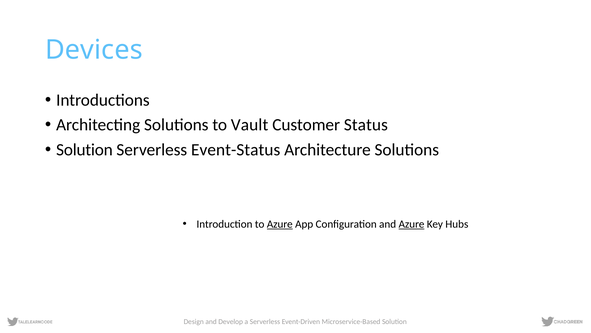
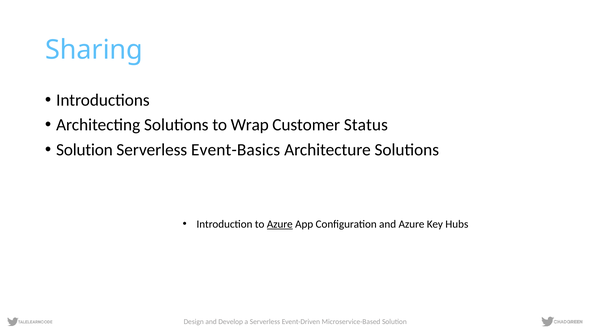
Devices: Devices -> Sharing (94, 50)
Vault: Vault -> Wrap (250, 125)
Event-Status: Event-Status -> Event-Basics (236, 149)
Azure underline: present -> none (412, 224)
